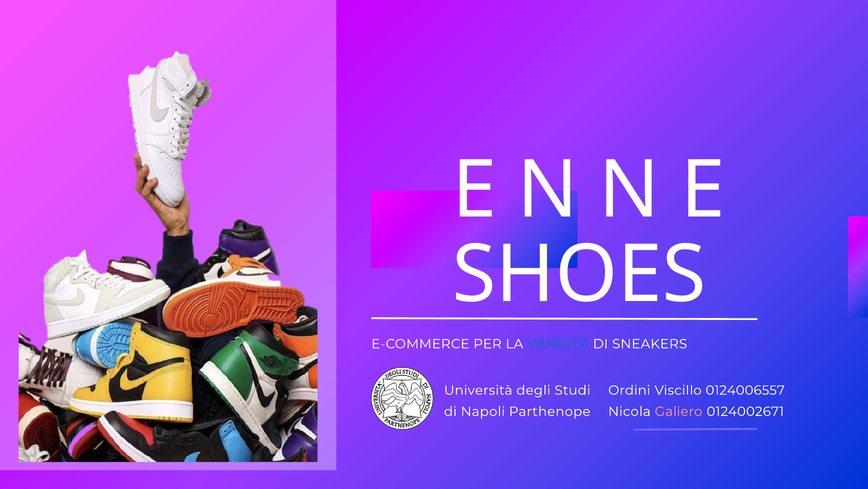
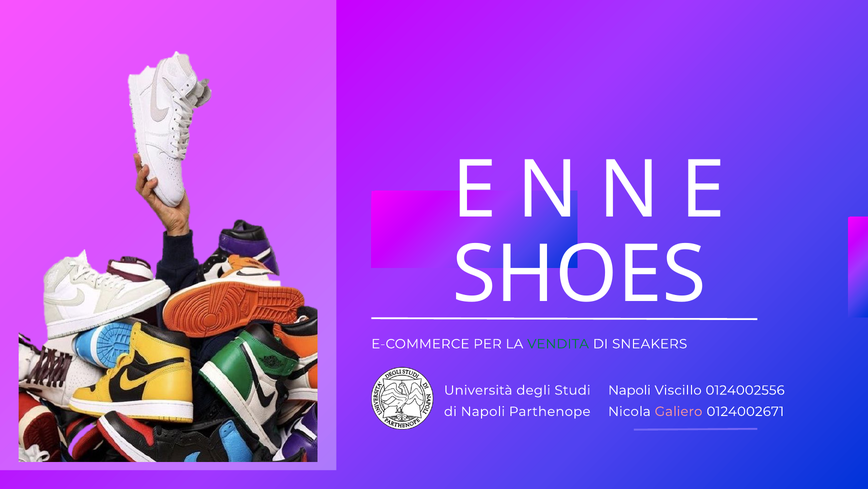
VENDITA colour: blue -> green (558, 343)
Ordini: Ordini -> Napoli (629, 390)
0124006557: 0124006557 -> 0124002556 (745, 390)
